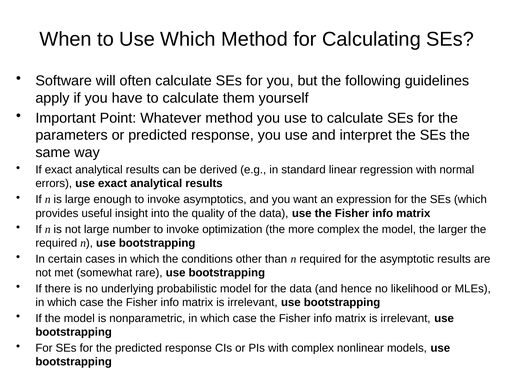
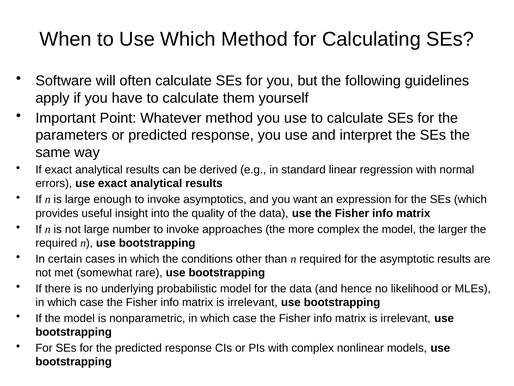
optimization: optimization -> approaches (232, 229)
